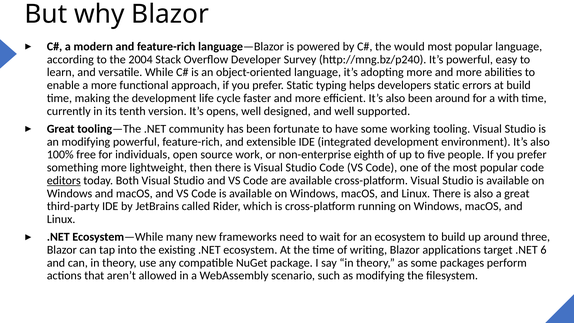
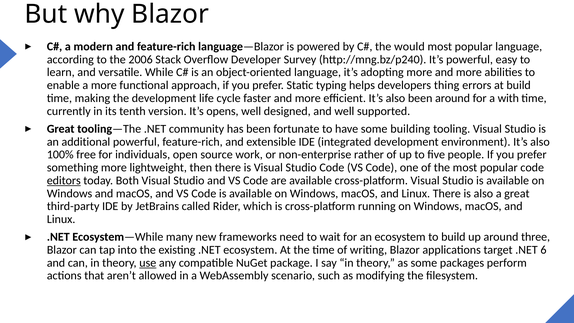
2004: 2004 -> 2006 (141, 59)
developers static: static -> thing (447, 85)
working: working -> building (410, 129)
an modifying: modifying -> additional (86, 142)
eighth: eighth -> rather (369, 155)
use underline: none -> present (148, 263)
